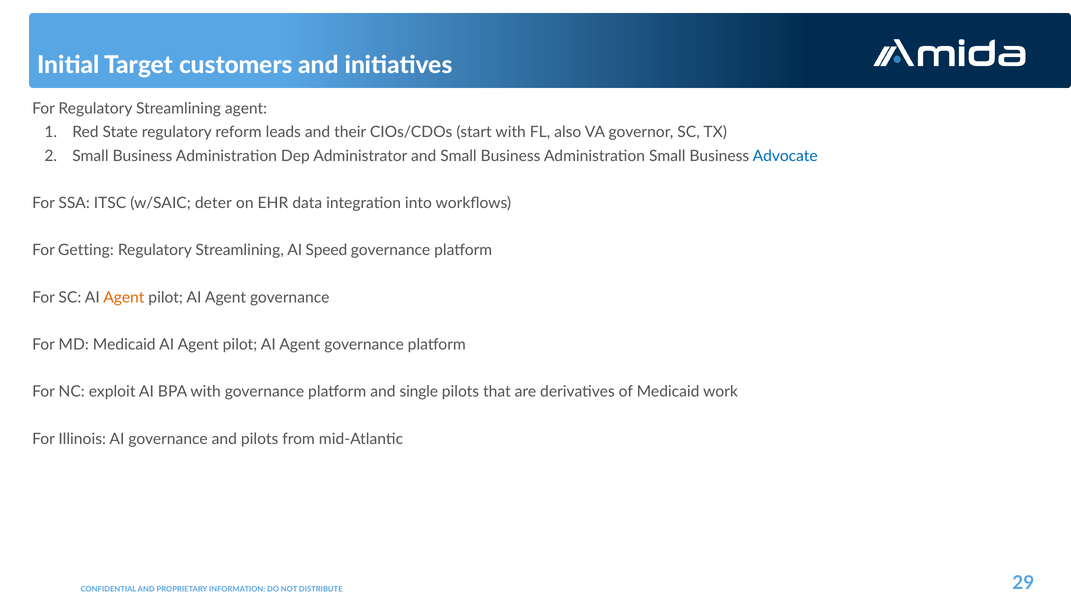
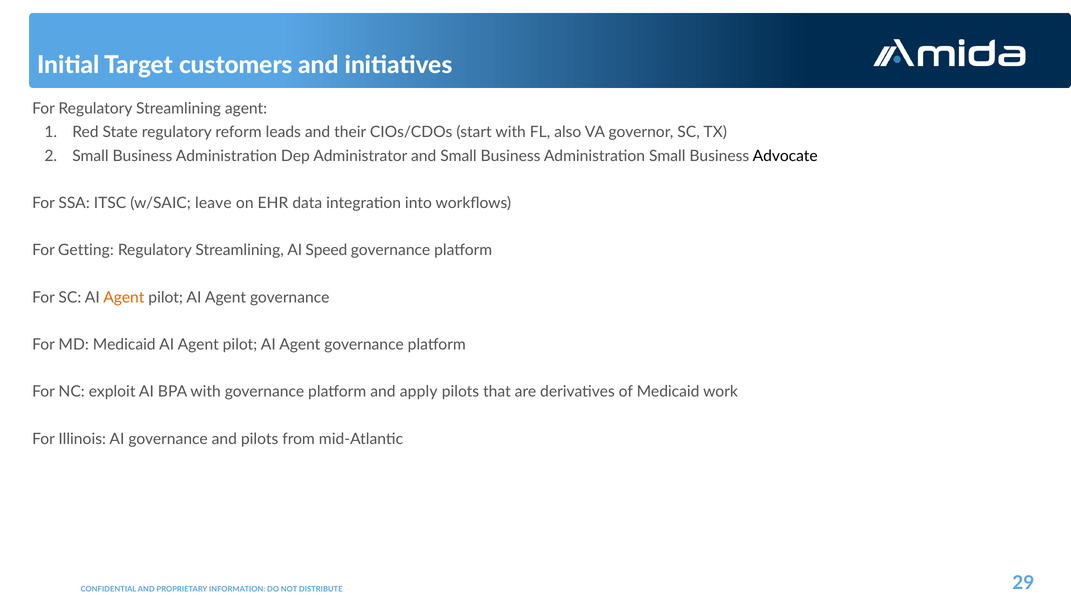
Advocate colour: blue -> black (785, 156)
deter: deter -> leave (213, 203)
single: single -> apply (419, 392)
